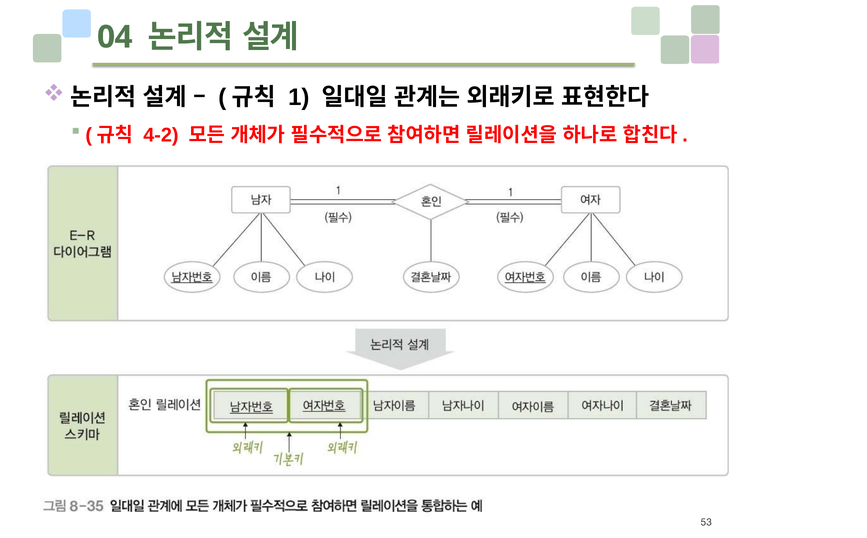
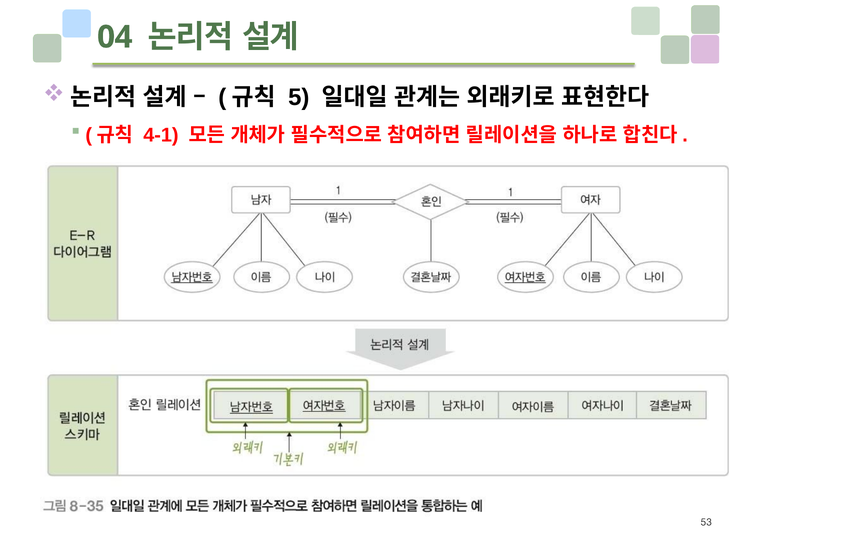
1: 1 -> 5 (299, 97)
4-2: 4-2 -> 4-1 (161, 135)
